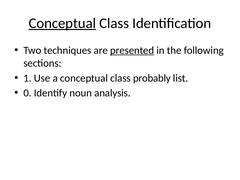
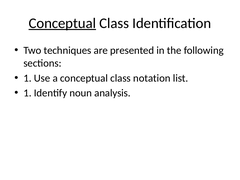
presented underline: present -> none (132, 50)
probably: probably -> notation (152, 78)
0: 0 -> 1 (27, 93)
